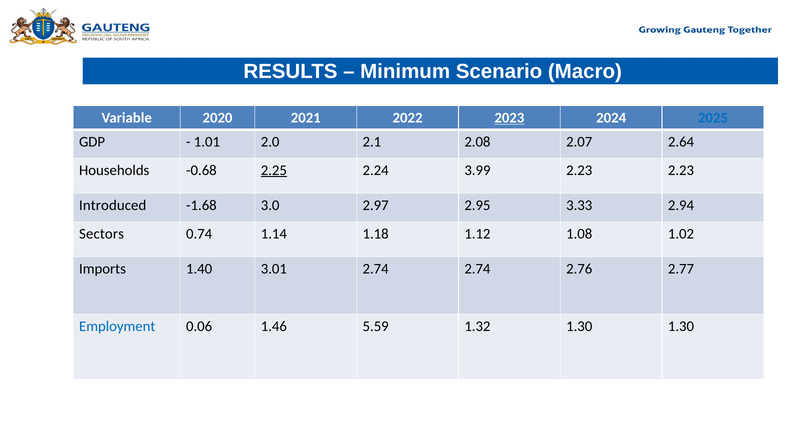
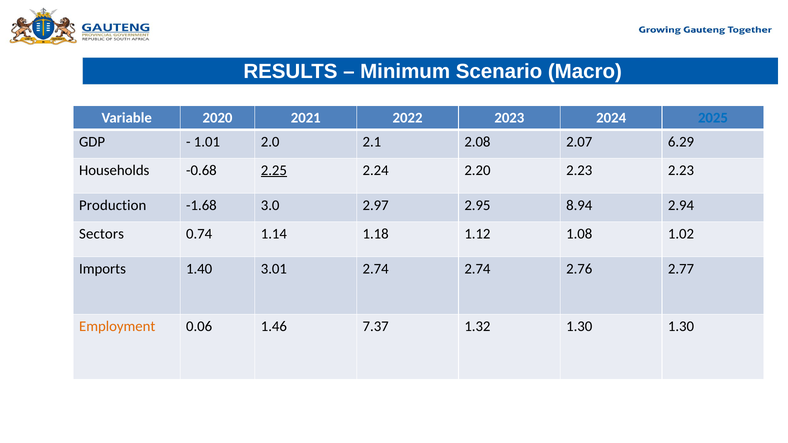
2023 underline: present -> none (509, 118)
2.64: 2.64 -> 6.29 (681, 142)
3.99: 3.99 -> 2.20 (477, 170)
Introduced: Introduced -> Production (113, 206)
3.33: 3.33 -> 8.94 (579, 206)
Employment colour: blue -> orange (117, 326)
5.59: 5.59 -> 7.37 (376, 326)
